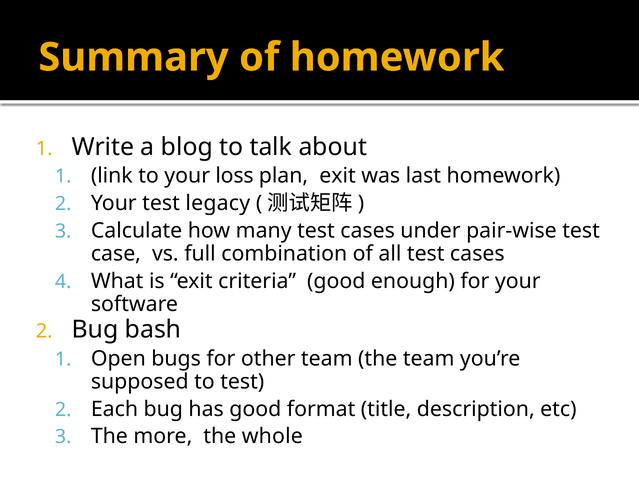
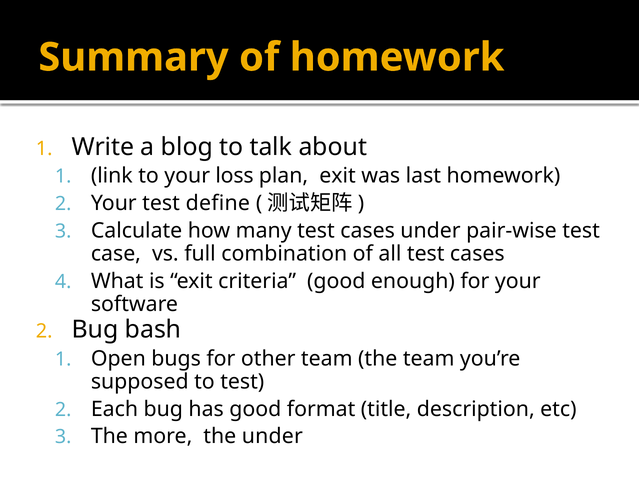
legacy: legacy -> define (218, 204)
the whole: whole -> under (272, 437)
